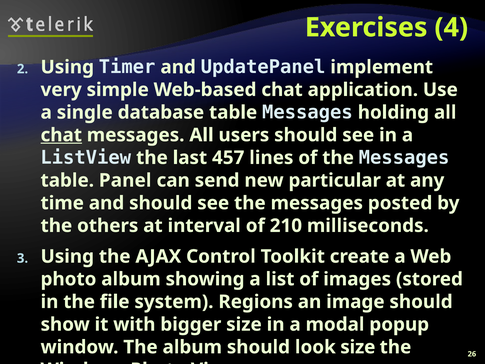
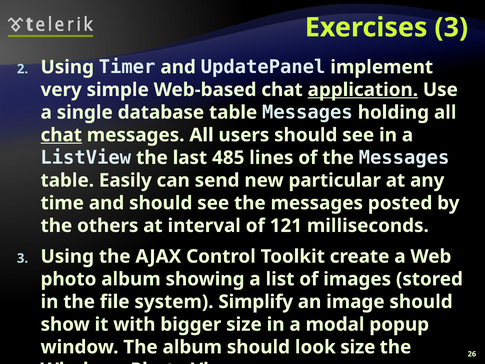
Exercises 4: 4 -> 3 (451, 27)
application underline: none -> present (363, 90)
457: 457 -> 485 (228, 158)
Panel: Panel -> Easily (125, 180)
210: 210 -> 121 (286, 226)
Regions: Regions -> Simplify (256, 302)
